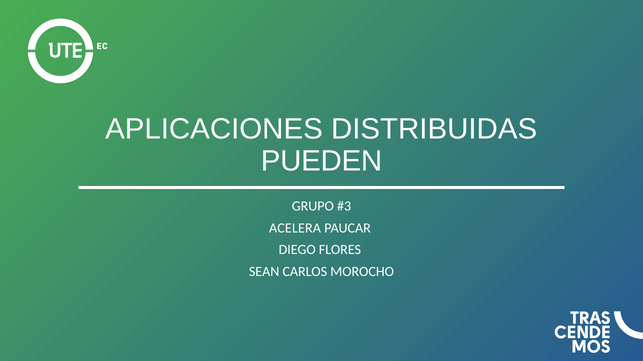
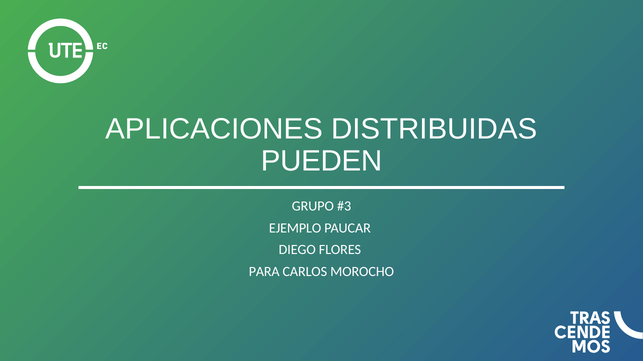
ACELERA: ACELERA -> EJEMPLO (295, 228)
SEAN: SEAN -> PARA (264, 272)
